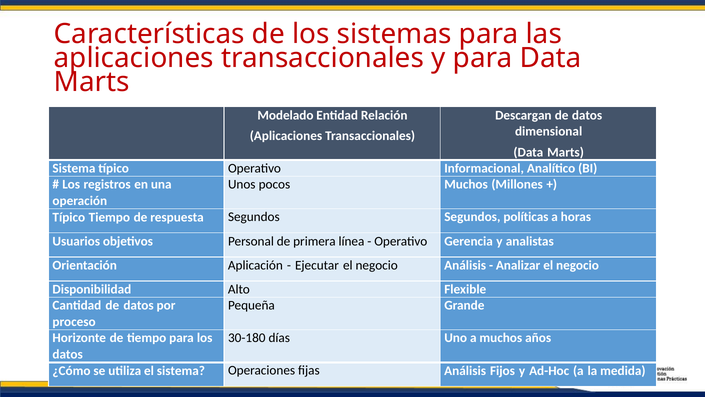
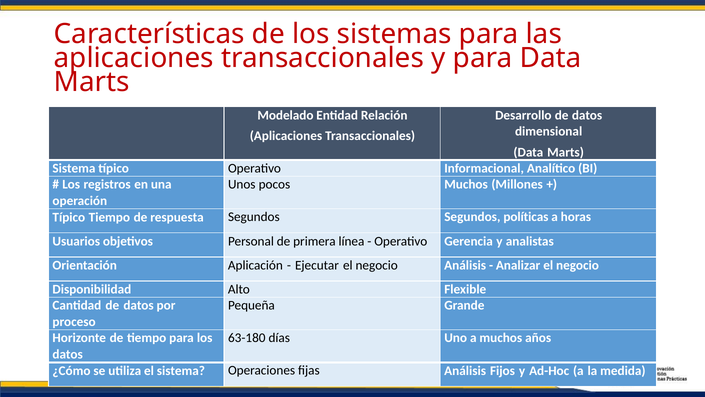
Descargan: Descargan -> Desarrollo (523, 115)
30-180: 30-180 -> 63-180 (247, 338)
